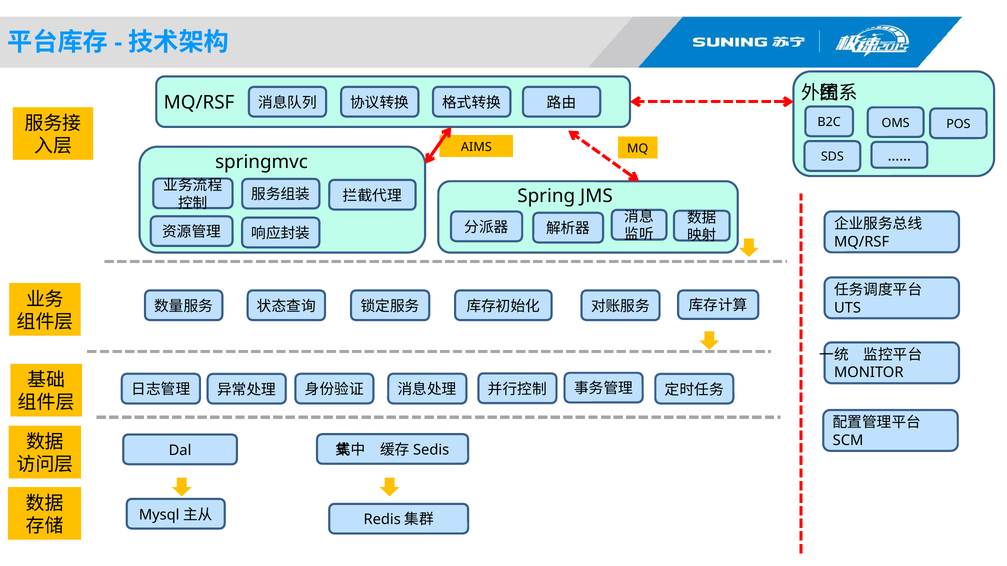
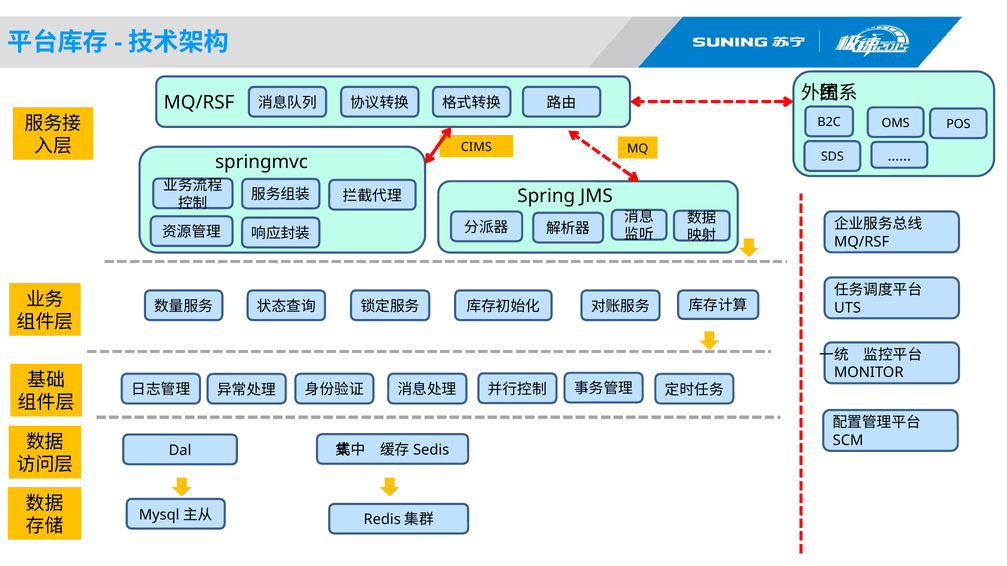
AIMS: AIMS -> CIMS (476, 147)
